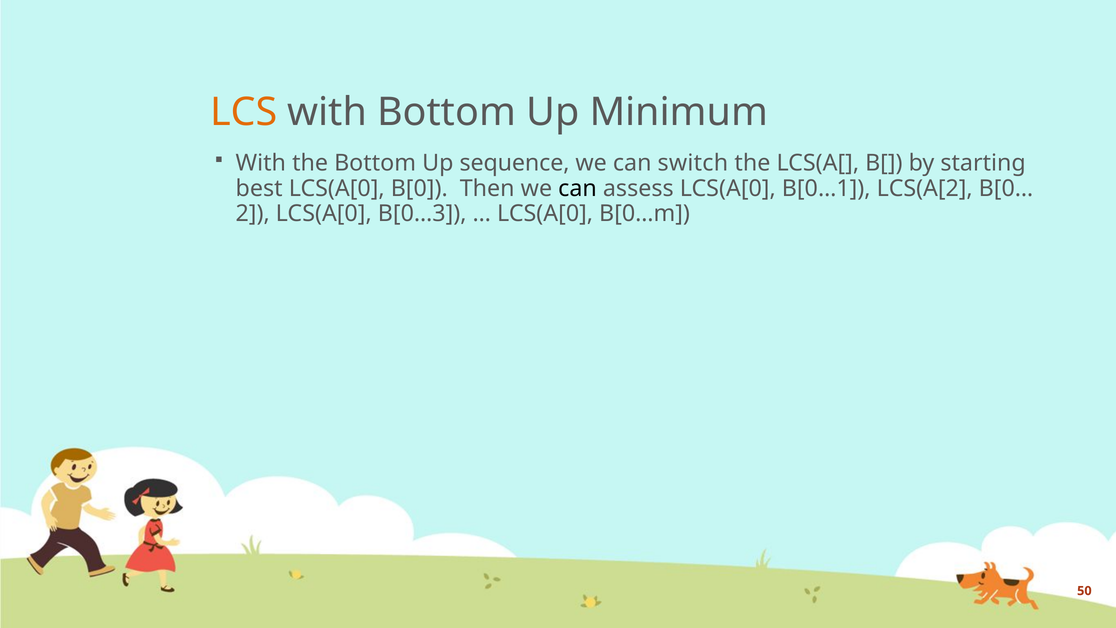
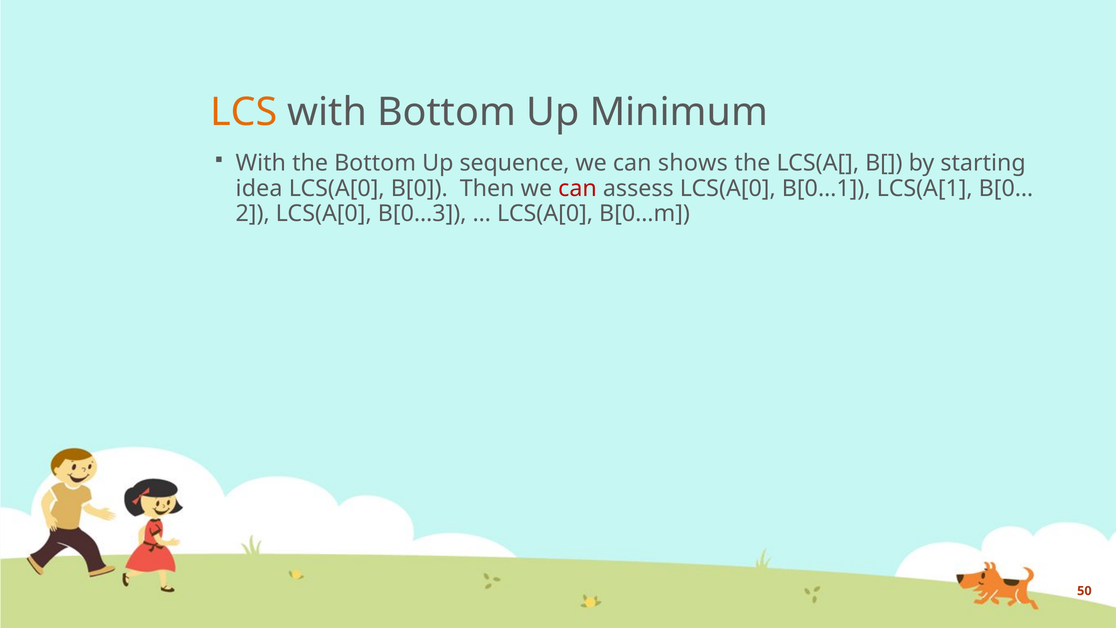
switch: switch -> shows (693, 163)
best: best -> idea (259, 188)
can colour: black -> red (578, 188)
LCS(A[2: LCS(A[2 -> LCS(A[1 (925, 188)
